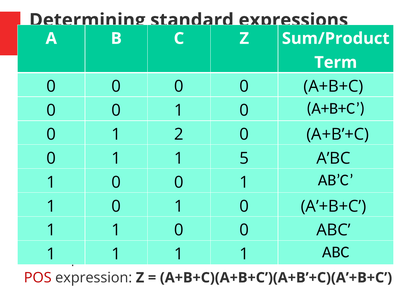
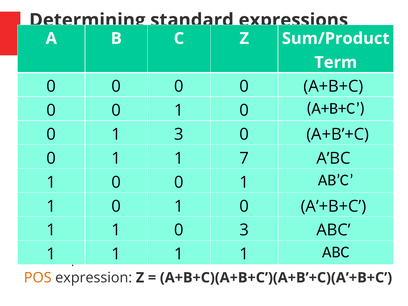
1 2: 2 -> 3 (179, 134)
5: 5 -> 7 (244, 158)
1 1 0 0: 0 -> 3 (244, 230)
POS colour: red -> orange (38, 278)
